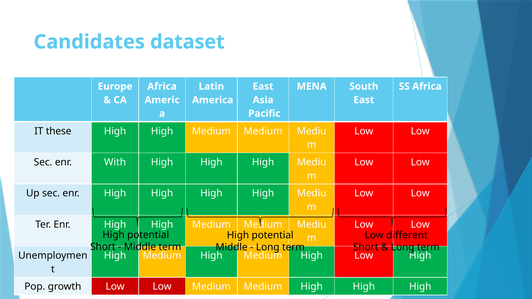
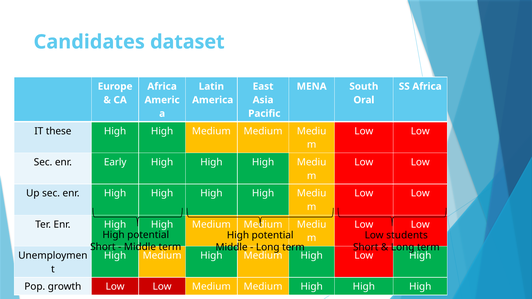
East: East -> Oral (364, 100)
With: With -> Early (115, 162)
different: different -> students (407, 236)
